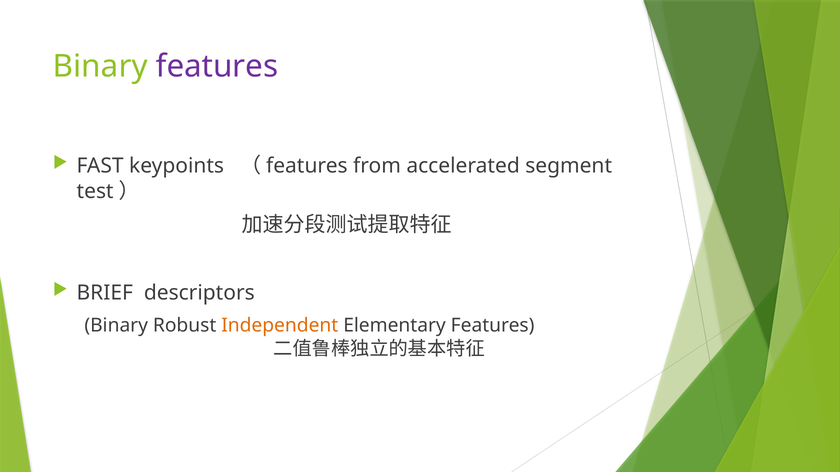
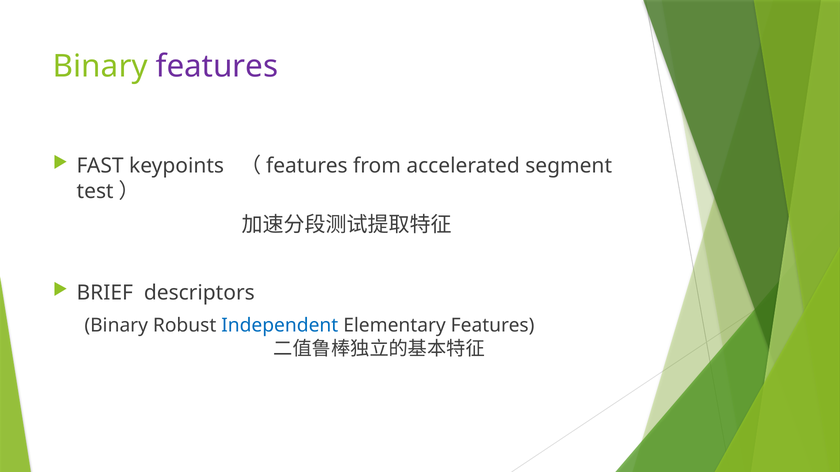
Independent colour: orange -> blue (280, 326)
